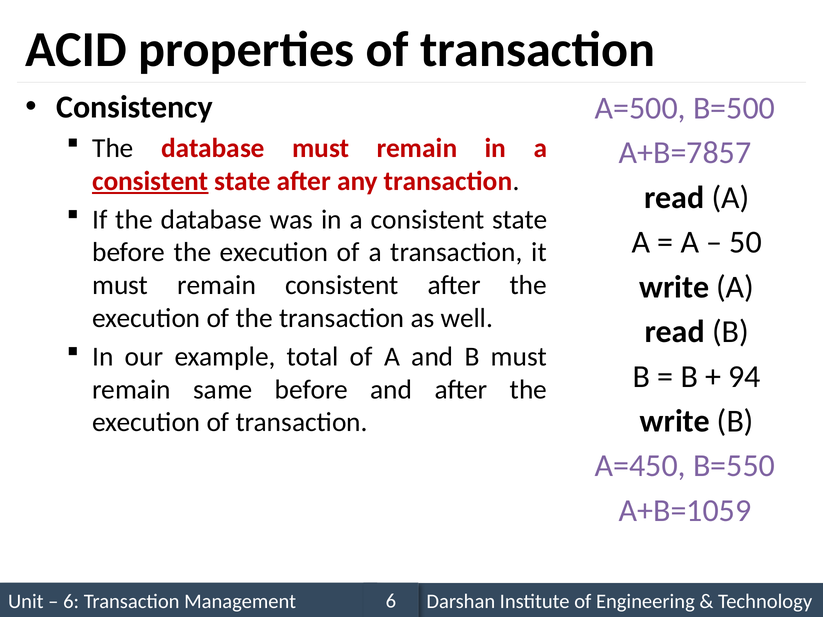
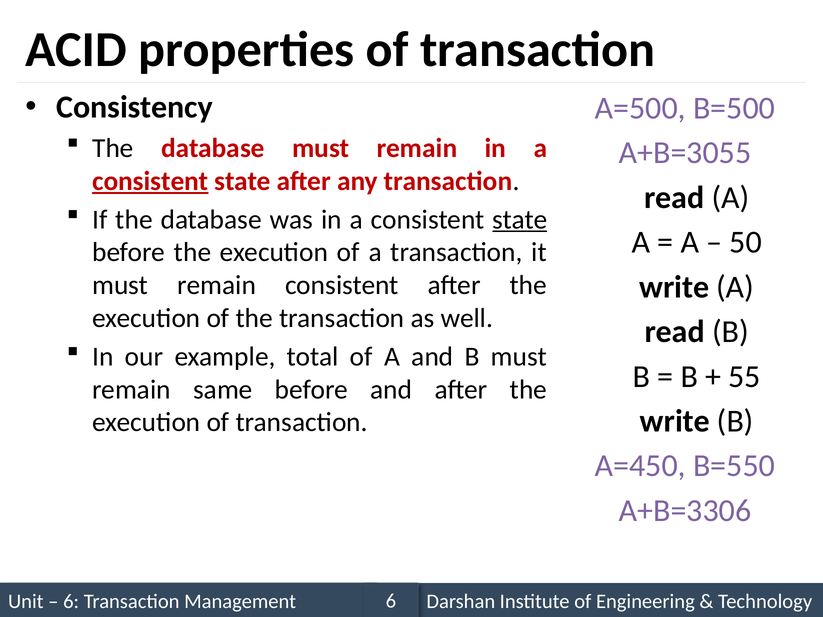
A+B=7857: A+B=7857 -> A+B=3055 (685, 153)
state underline: none -> present (520, 220)
94: 94 -> 55 (744, 377)
A+B=1059: A+B=1059 -> A+B=3306 (685, 511)
